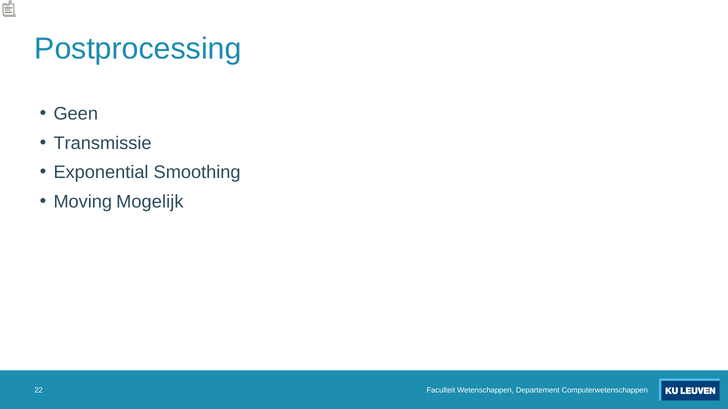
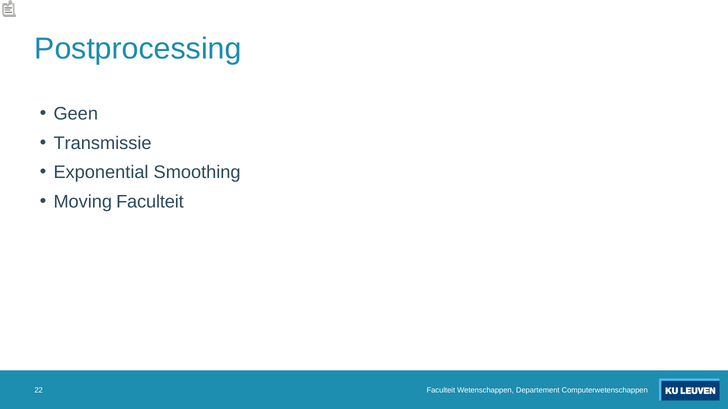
Moving Mogelijk: Mogelijk -> Faculteit (150, 202)
